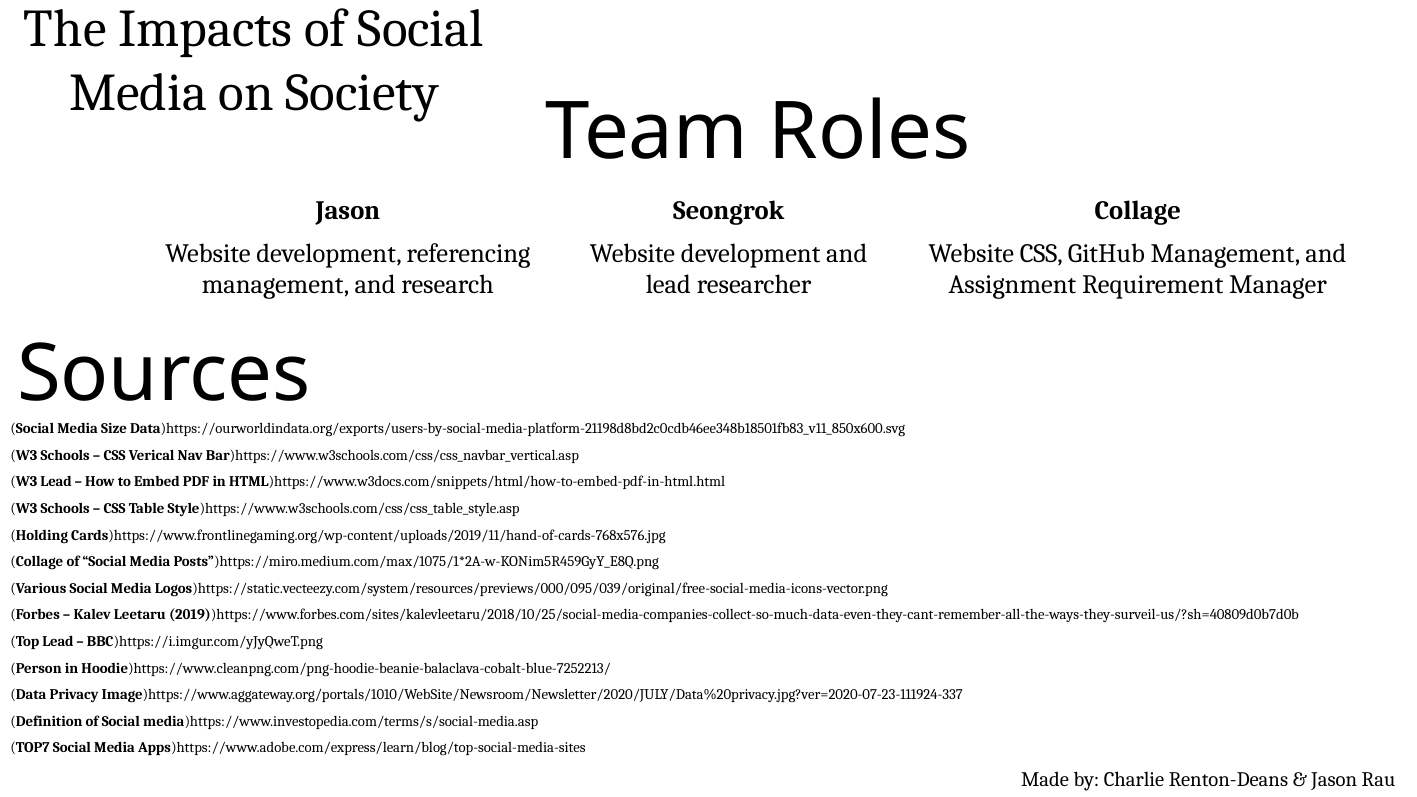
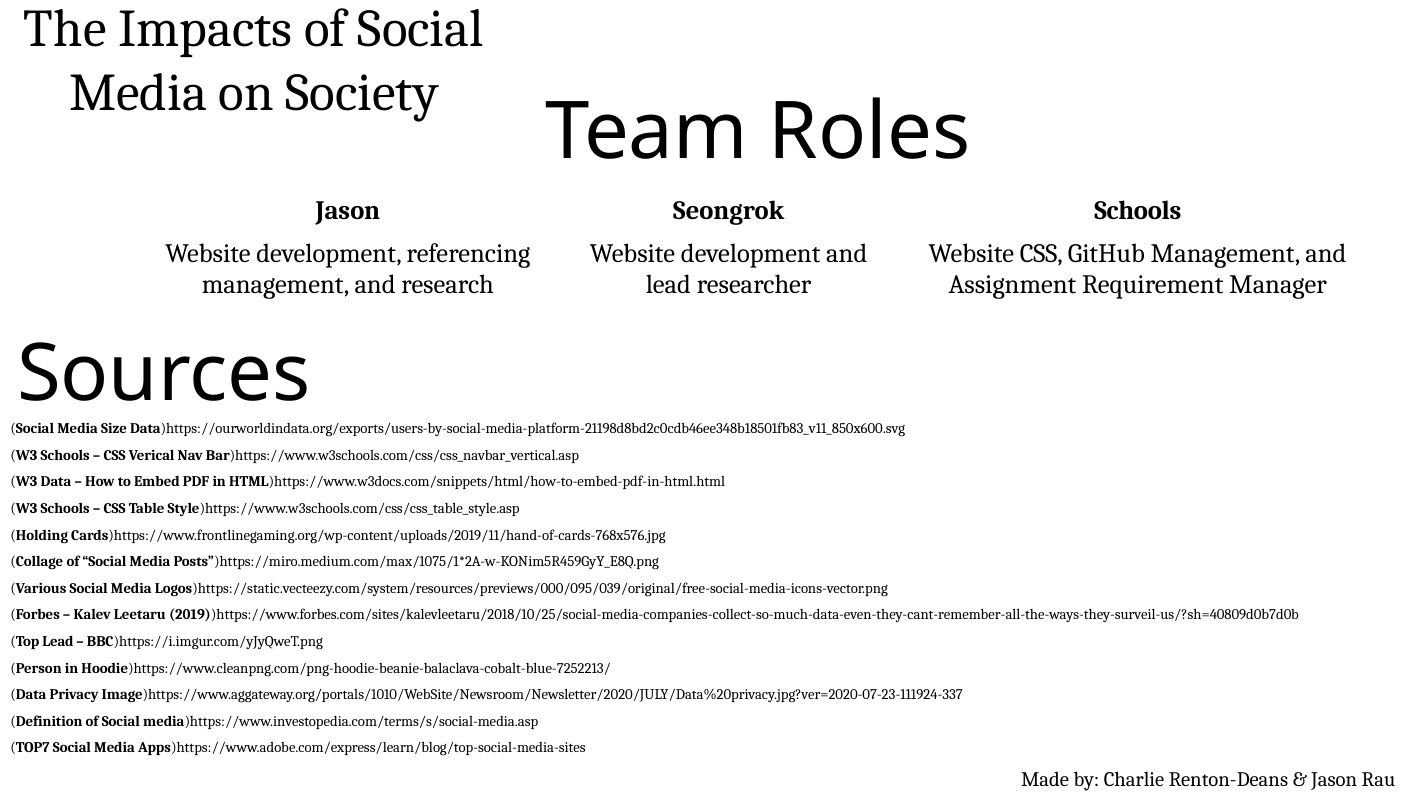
Seongrok Collage: Collage -> Schools (1138, 211)
W3 Lead: Lead -> Data (56, 482)
